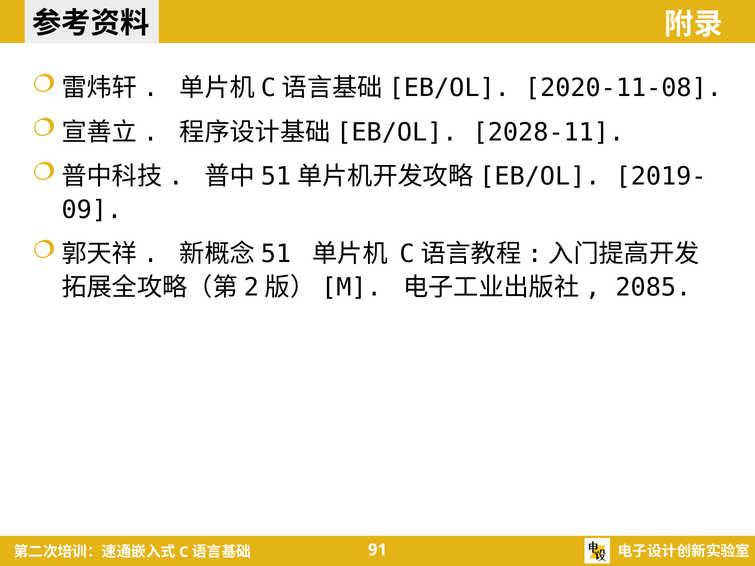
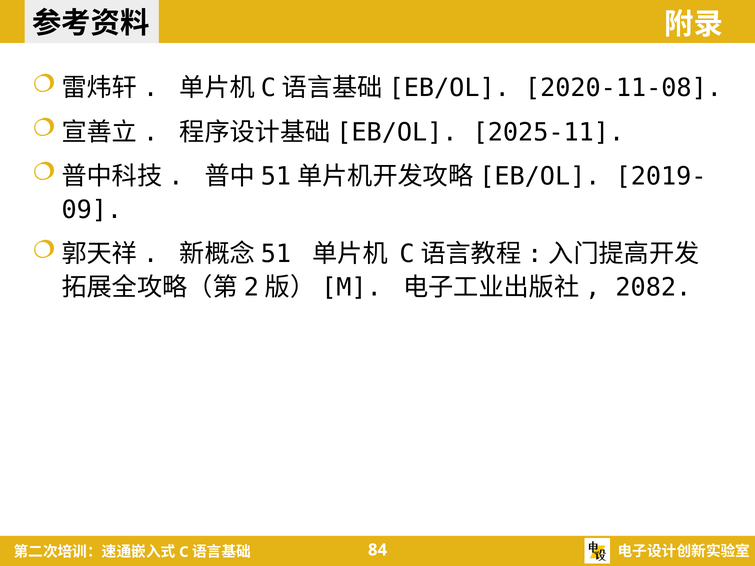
2028-11: 2028-11 -> 2025-11 (548, 132)
2085: 2085 -> 2082 (653, 287)
91: 91 -> 84 (378, 550)
